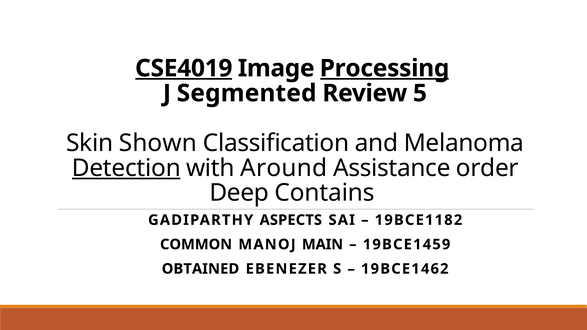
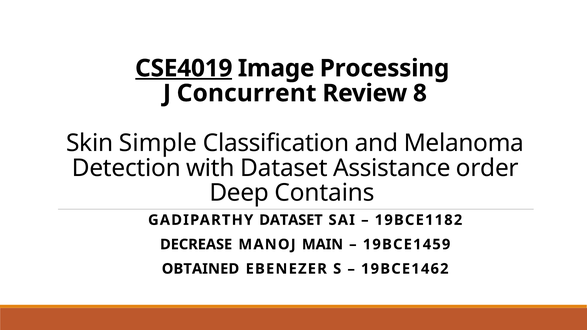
Processing underline: present -> none (385, 68)
Segmented: Segmented -> Concurrent (247, 93)
5: 5 -> 8 (420, 93)
Shown: Shown -> Simple (158, 143)
Detection underline: present -> none (126, 168)
with Around: Around -> Dataset (284, 168)
GADIPARTHY ASPECTS: ASPECTS -> DATASET (291, 220)
COMMON: COMMON -> DECREASE (196, 245)
